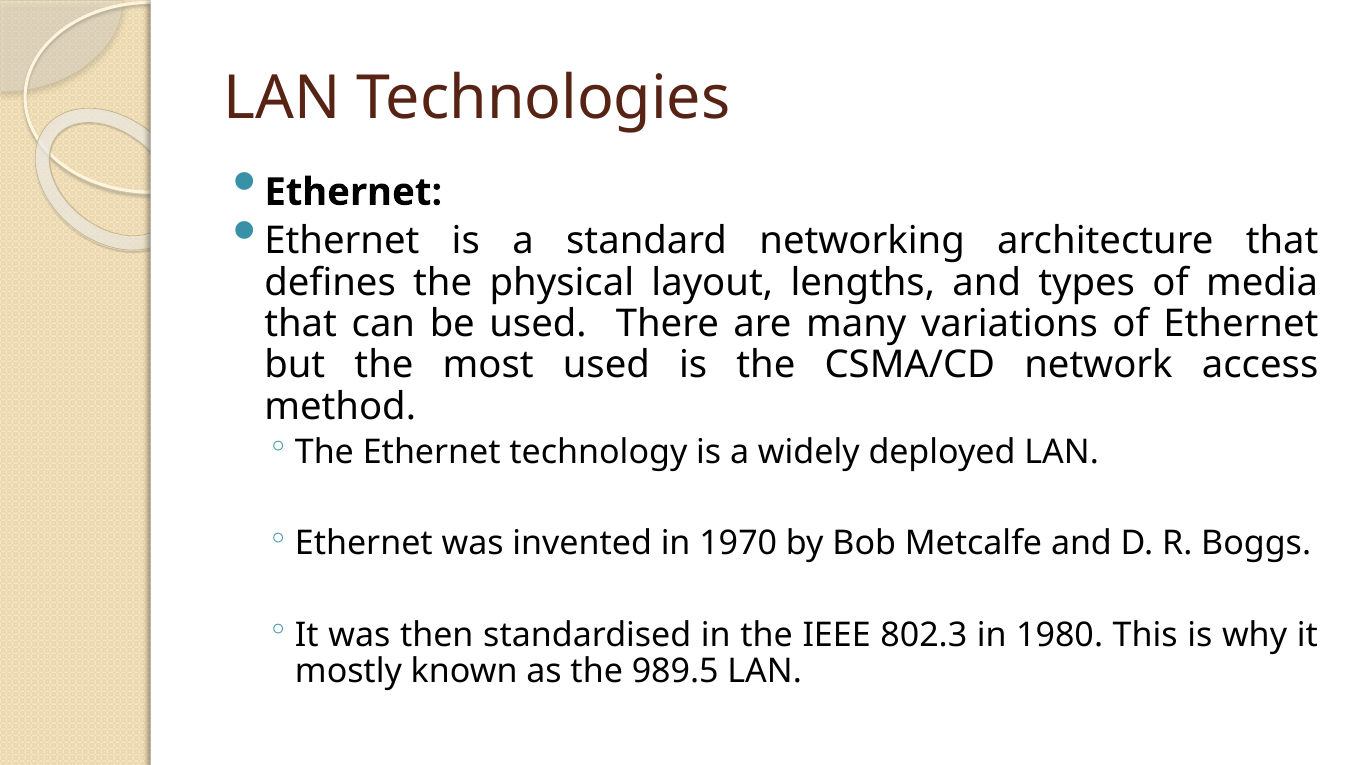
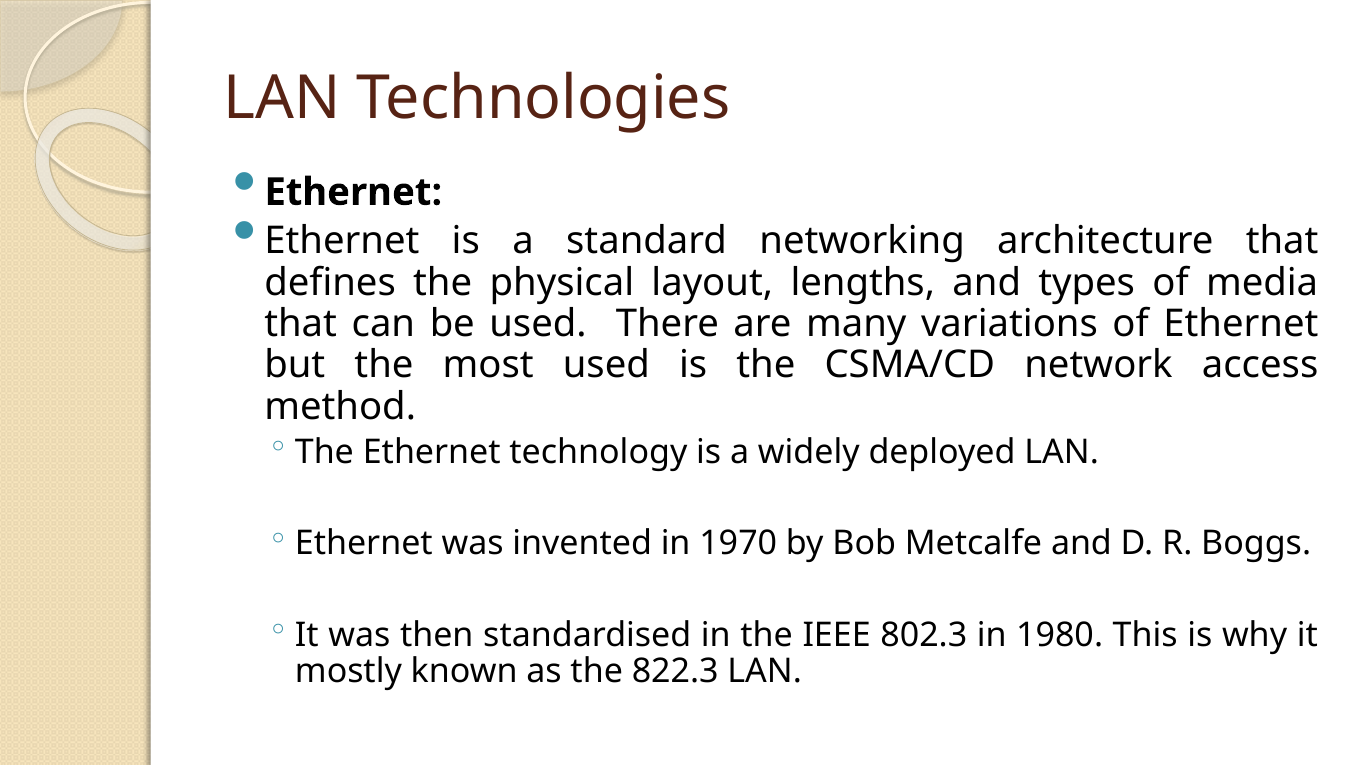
989.5: 989.5 -> 822.3 (675, 672)
